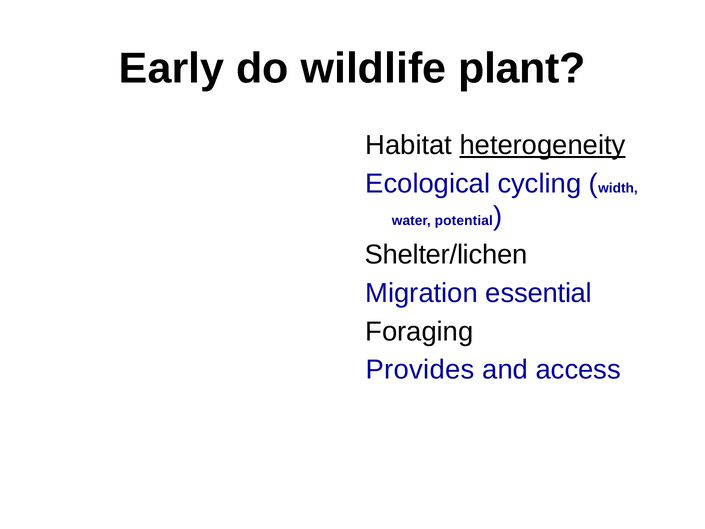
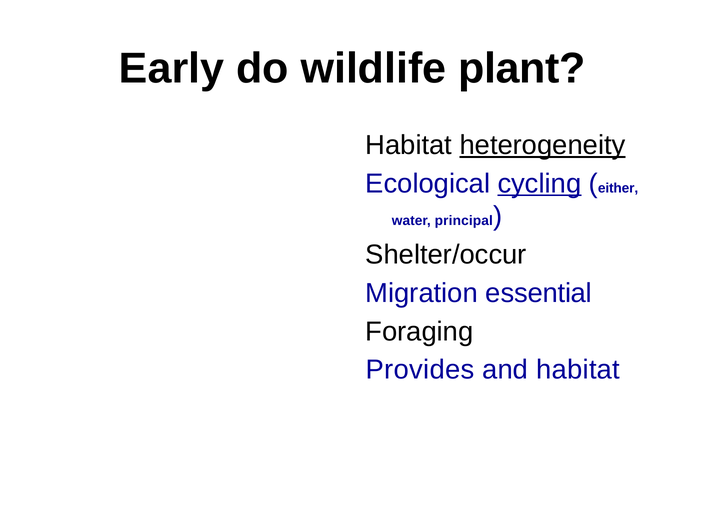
cycling underline: none -> present (539, 183)
width: width -> either (618, 188)
potential: potential -> principal (464, 221)
Shelter/lichen: Shelter/lichen -> Shelter/occur (446, 255)
and access: access -> habitat (578, 370)
